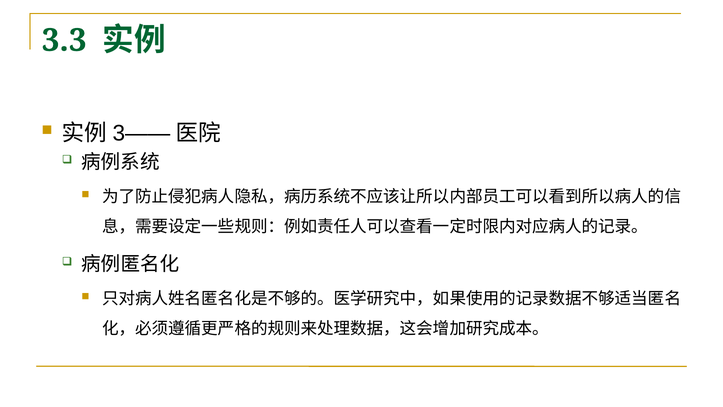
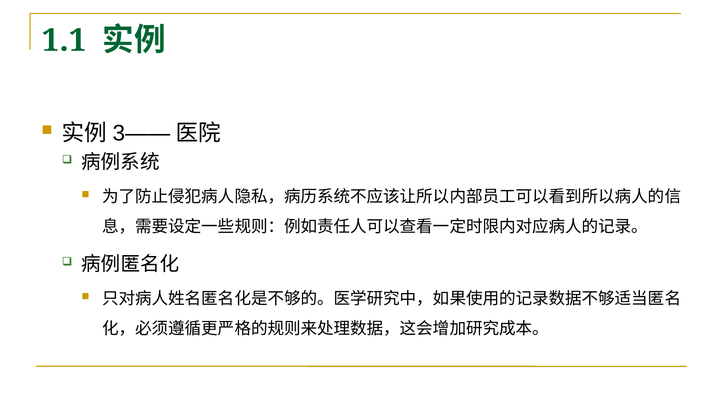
3.3: 3.3 -> 1.1 (64, 40)
